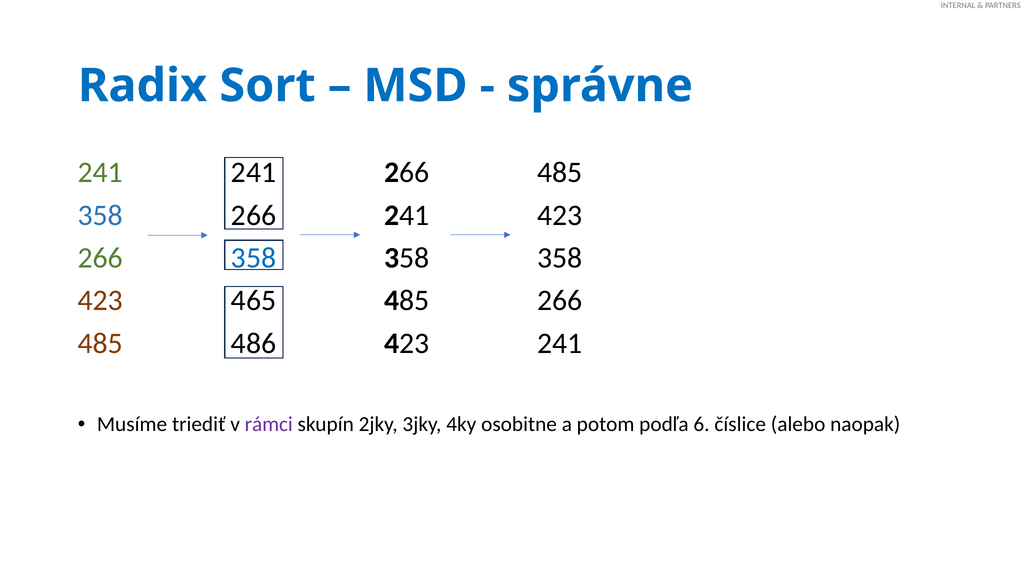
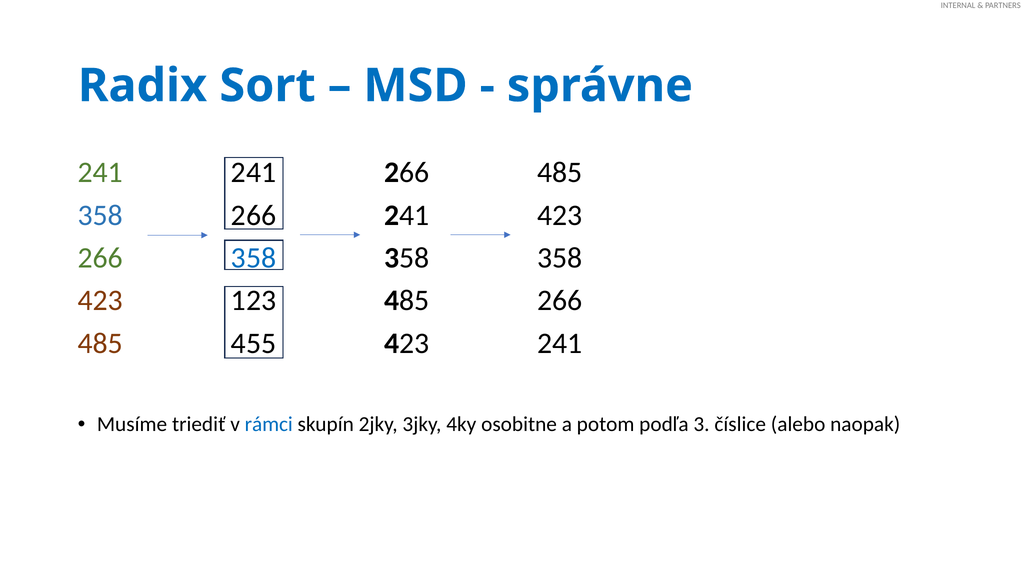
465: 465 -> 123 (254, 301)
486: 486 -> 455 (254, 344)
rámci colour: purple -> blue (269, 425)
6: 6 -> 3 (702, 425)
